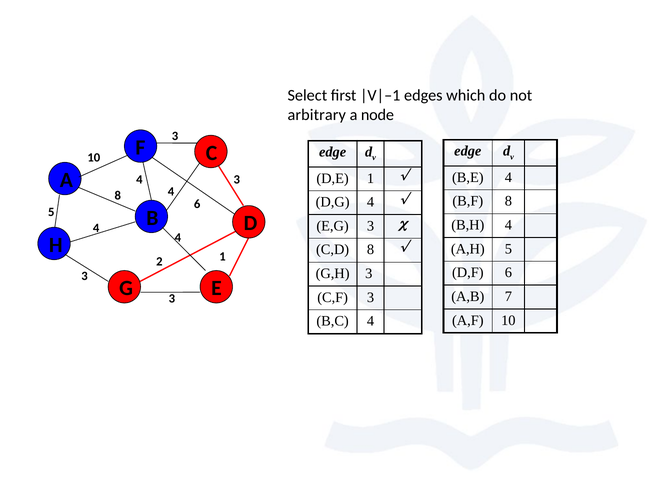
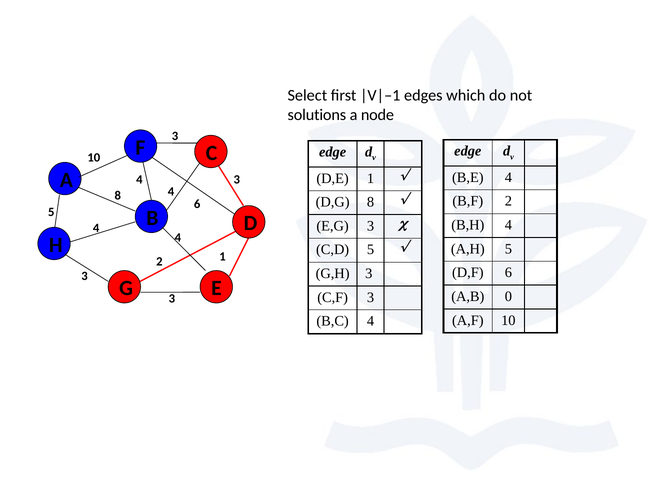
arbitrary: arbitrary -> solutions (317, 115)
B,F 8: 8 -> 2 (508, 201)
D,G 4: 4 -> 8 (371, 202)
C,D 8: 8 -> 5 (371, 250)
7: 7 -> 0 (508, 296)
